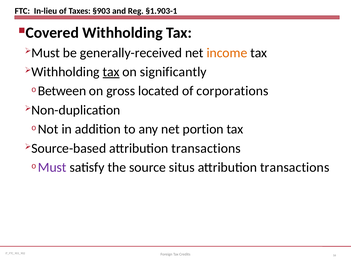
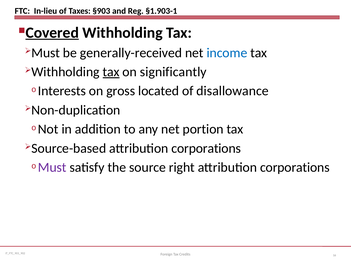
Covered underline: none -> present (52, 33)
income colour: orange -> blue (227, 53)
Between: Between -> Interests (62, 91)
corporations: corporations -> disallowance (233, 91)
transactions: transactions -> corporations (206, 148)
situs: situs -> right (182, 168)
transactions: transactions -> corporations (295, 168)
